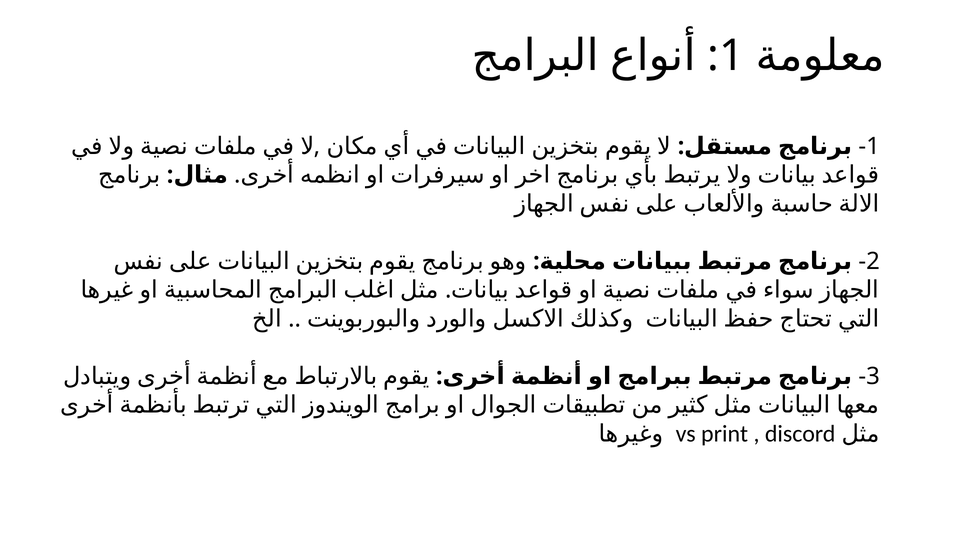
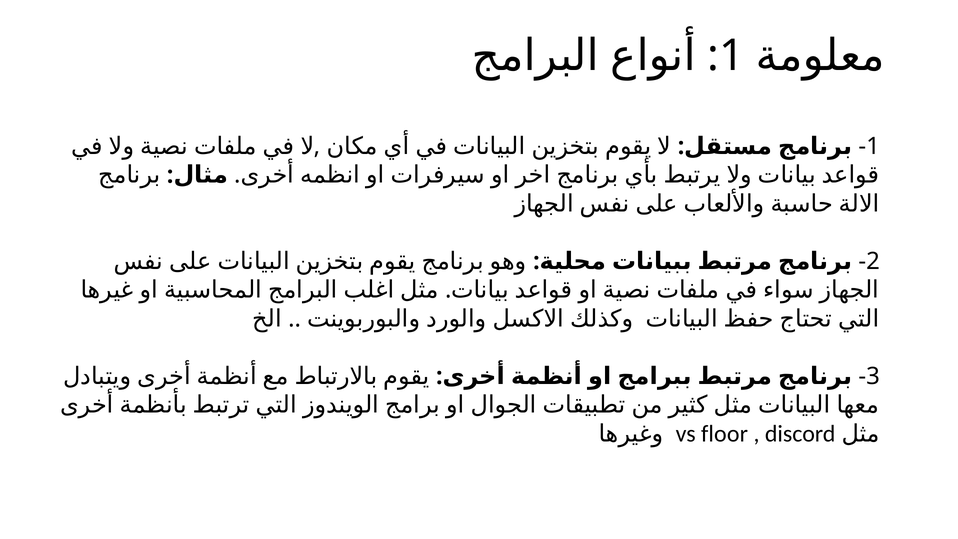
print: print -> floor (725, 434)
